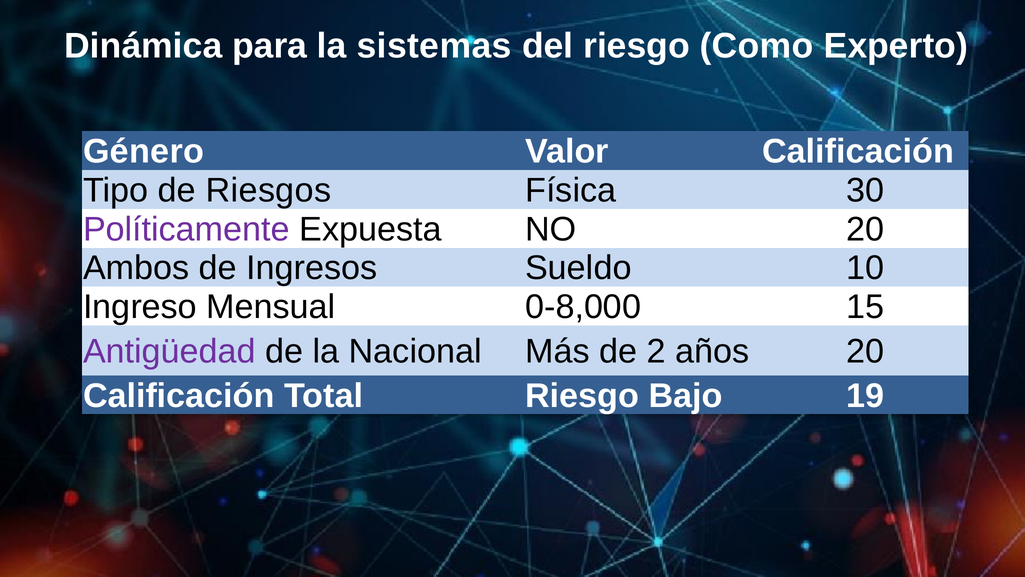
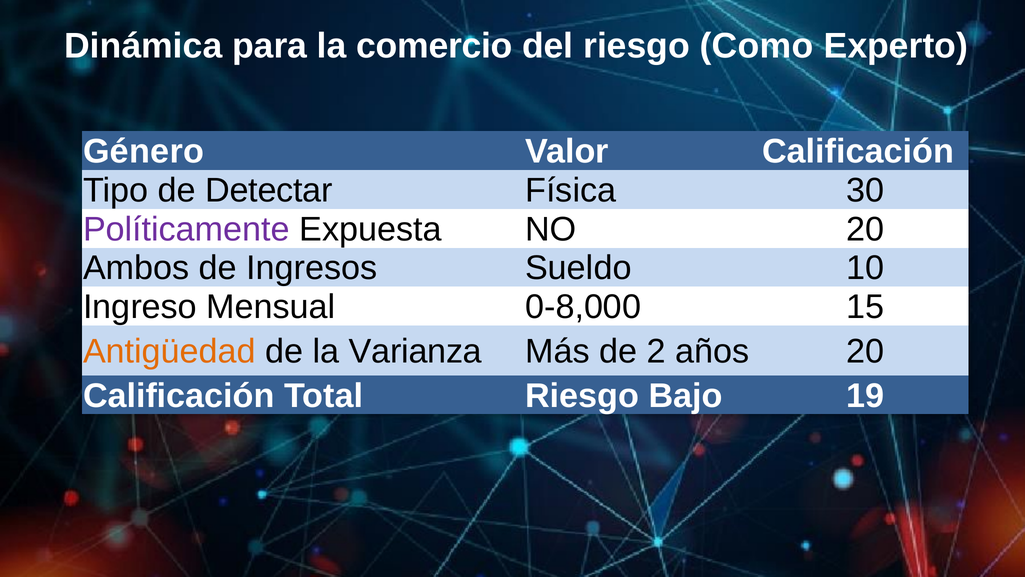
sistemas: sistemas -> comercio (434, 46)
Riesgos: Riesgos -> Detectar (269, 190)
Antigüedad colour: purple -> orange (169, 351)
Nacional: Nacional -> Varianza (415, 351)
